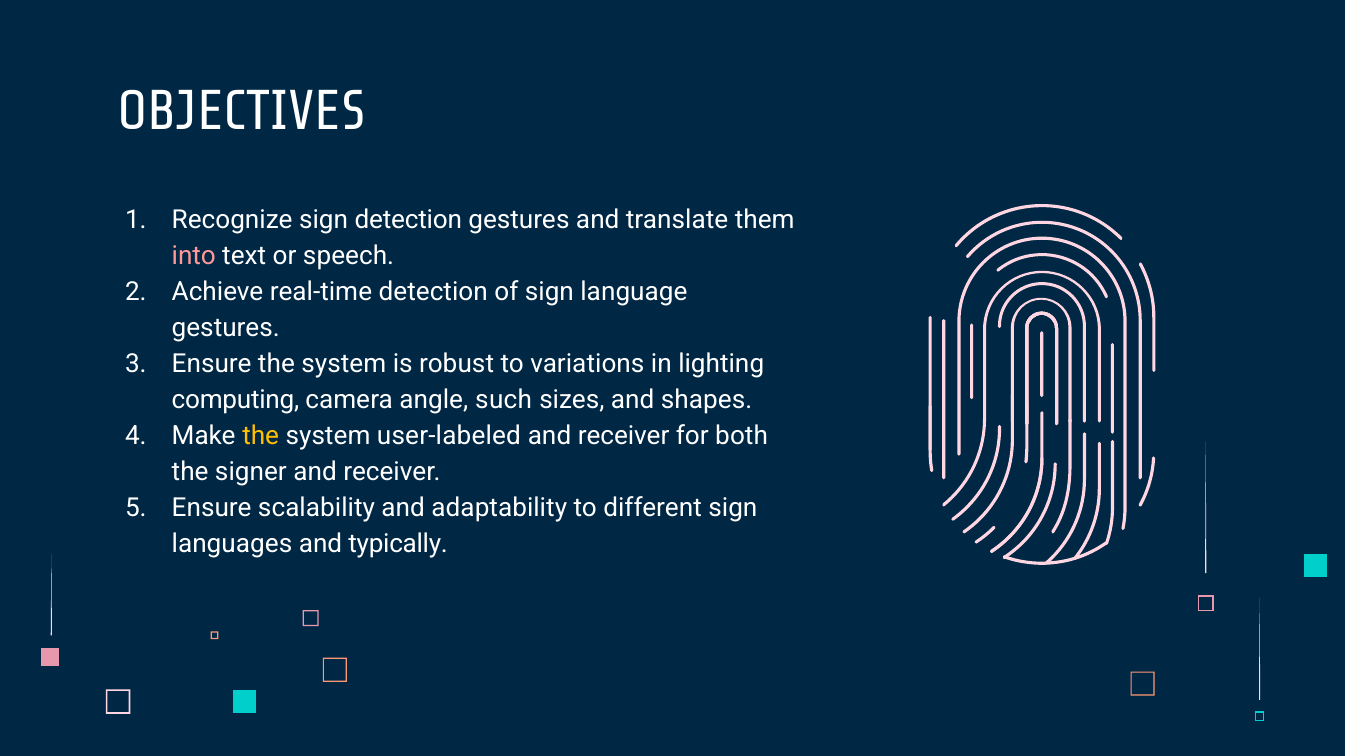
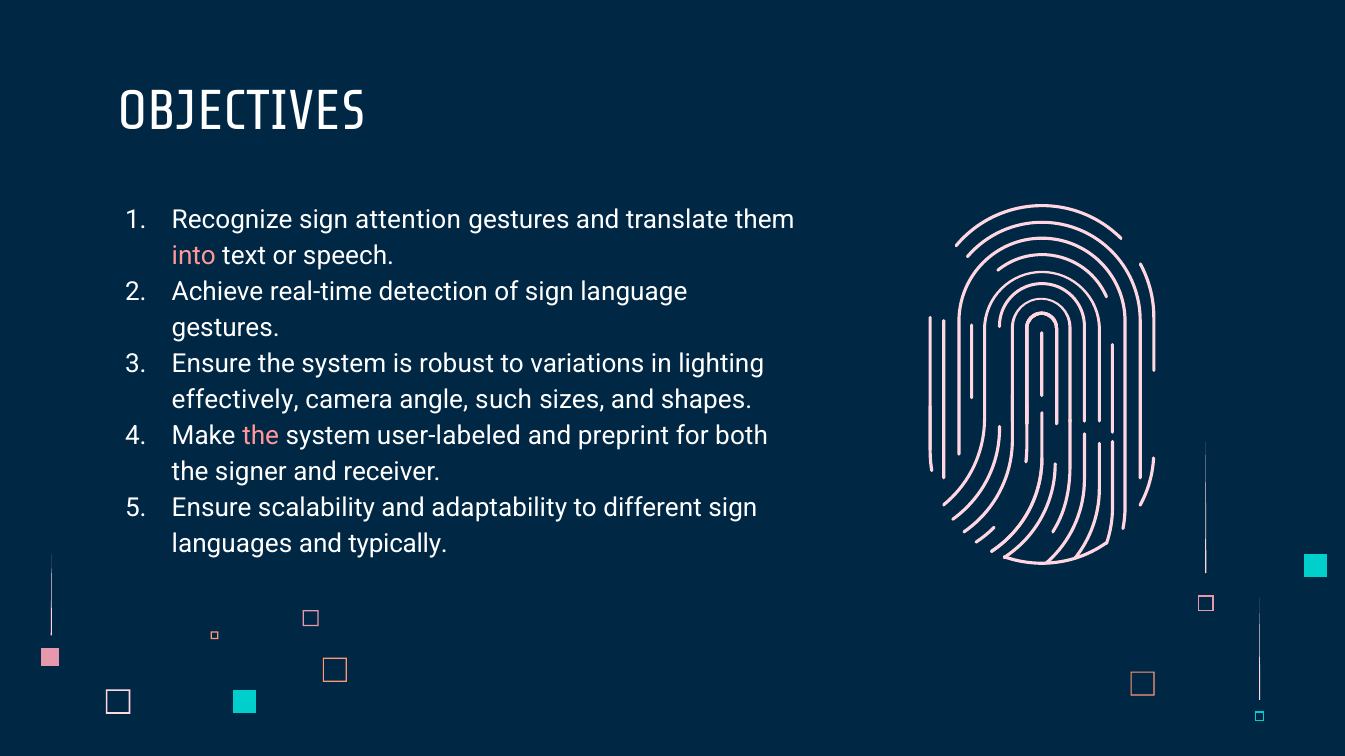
sign detection: detection -> attention (408, 220)
computing: computing -> effectively (235, 400)
the colour: yellow -> pink (261, 436)
receiver: receiver -> preprint (623, 436)
